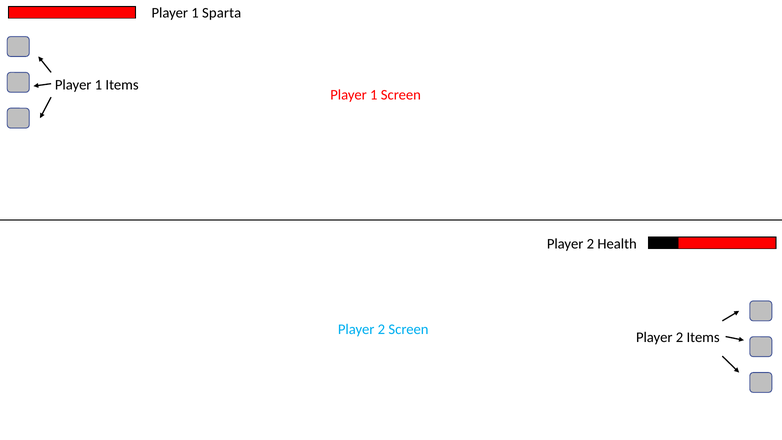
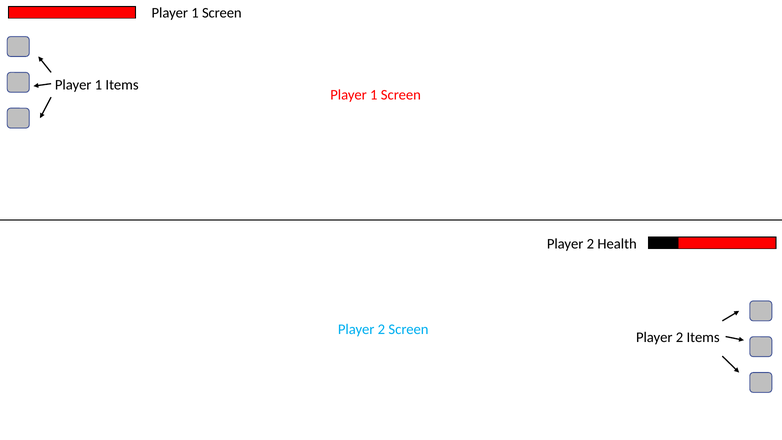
Sparta: Sparta -> Screen (222, 13)
